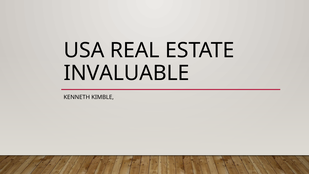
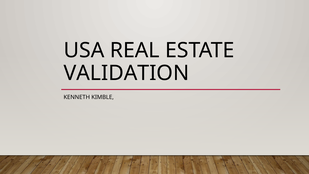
INVALUABLE: INVALUABLE -> VALIDATION (126, 73)
